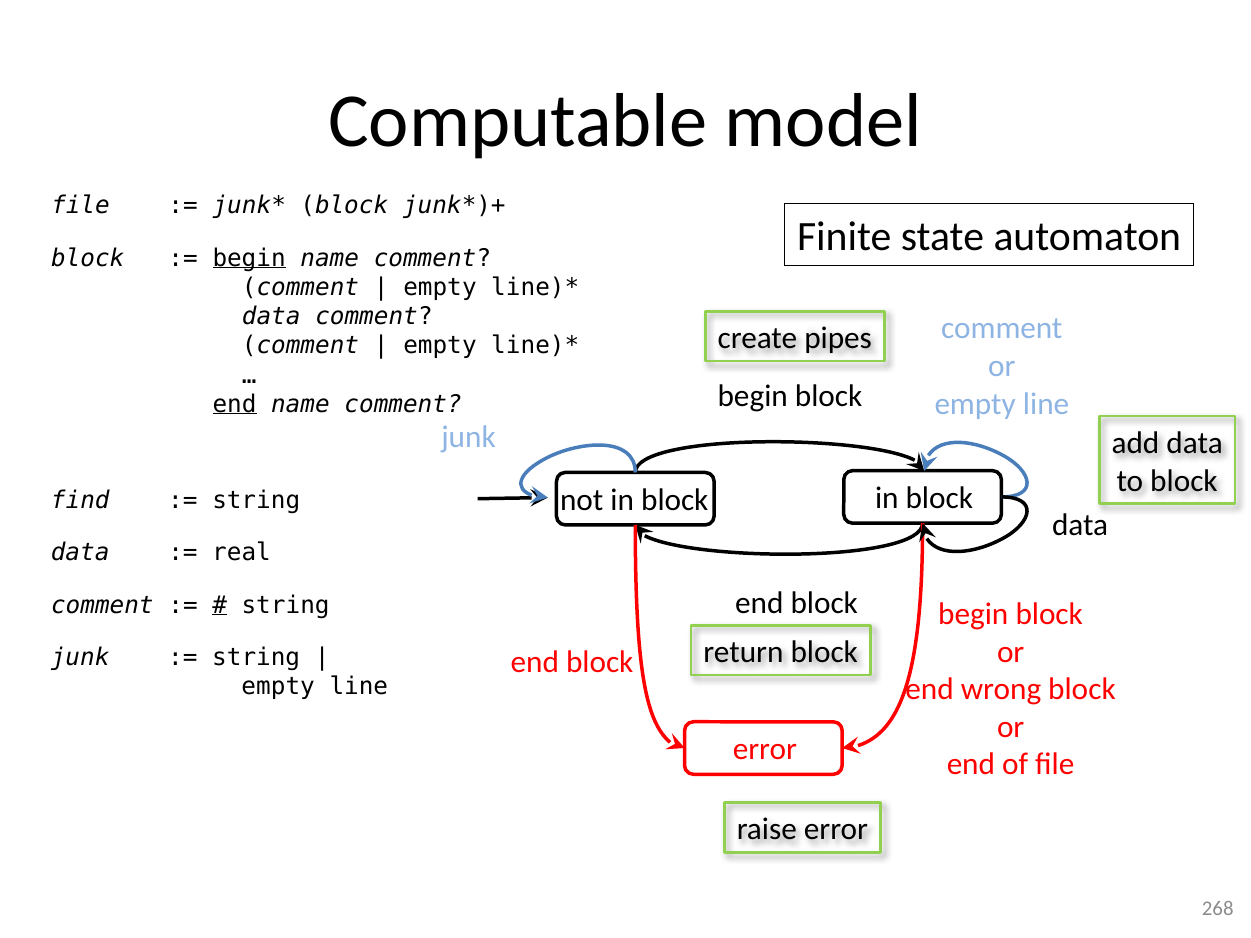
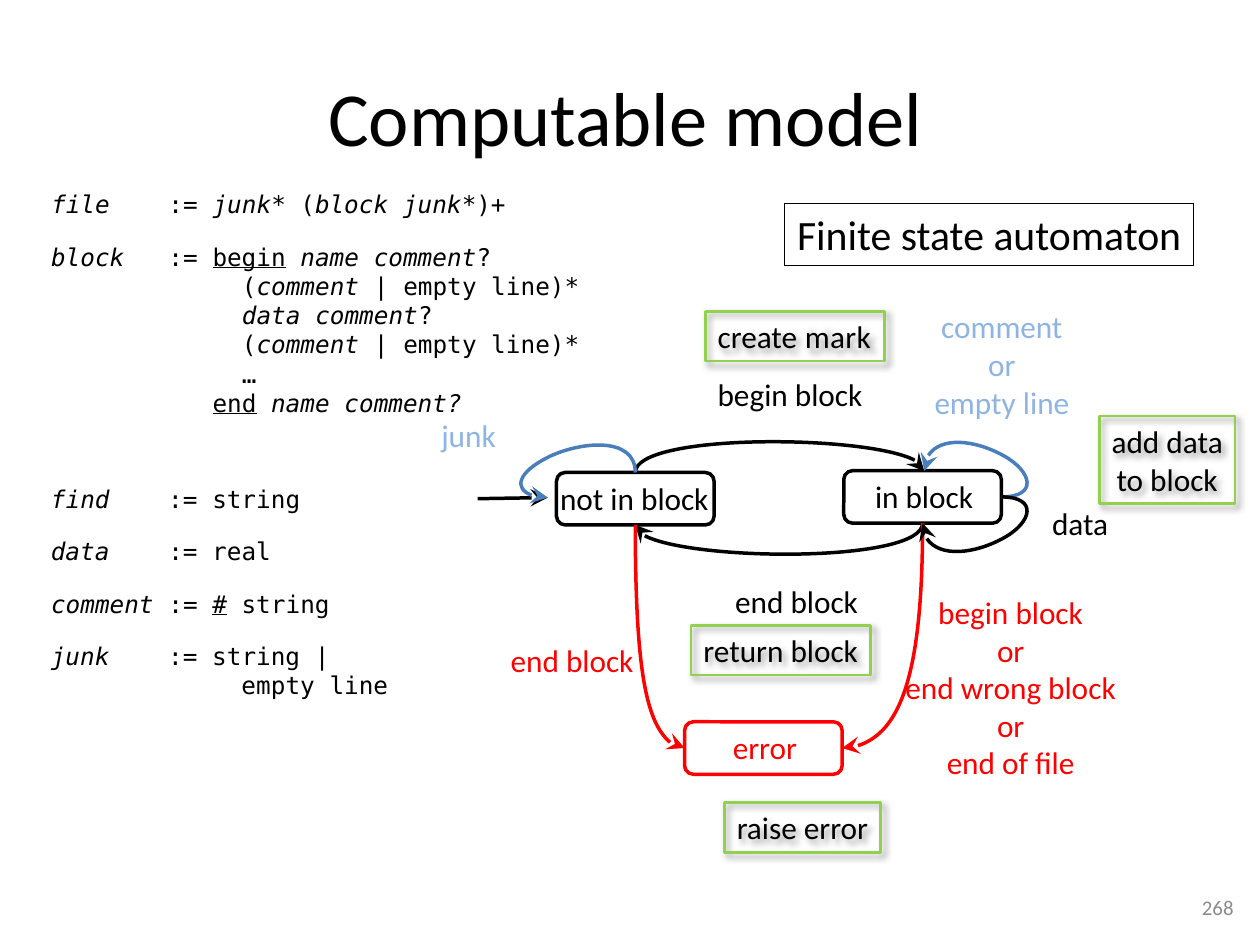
pipes: pipes -> mark (838, 339)
